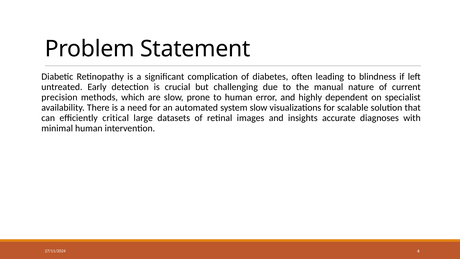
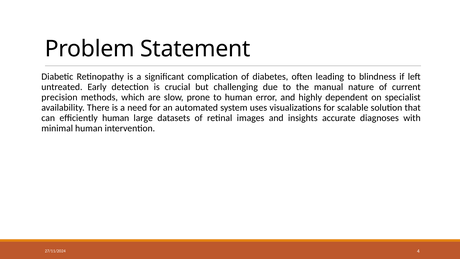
system slow: slow -> uses (258, 108)
efficiently critical: critical -> human (116, 118)
